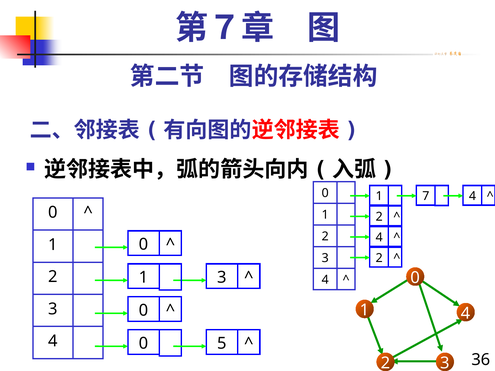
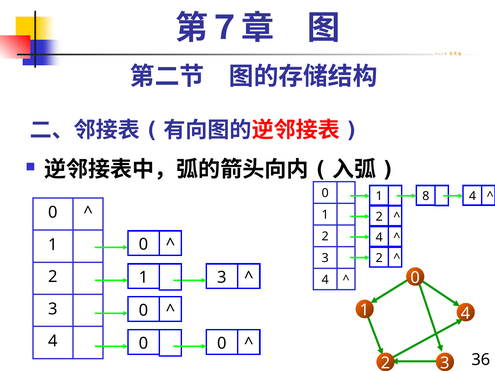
7: 7 -> 8 (426, 196)
0 5: 5 -> 0 (222, 343)
